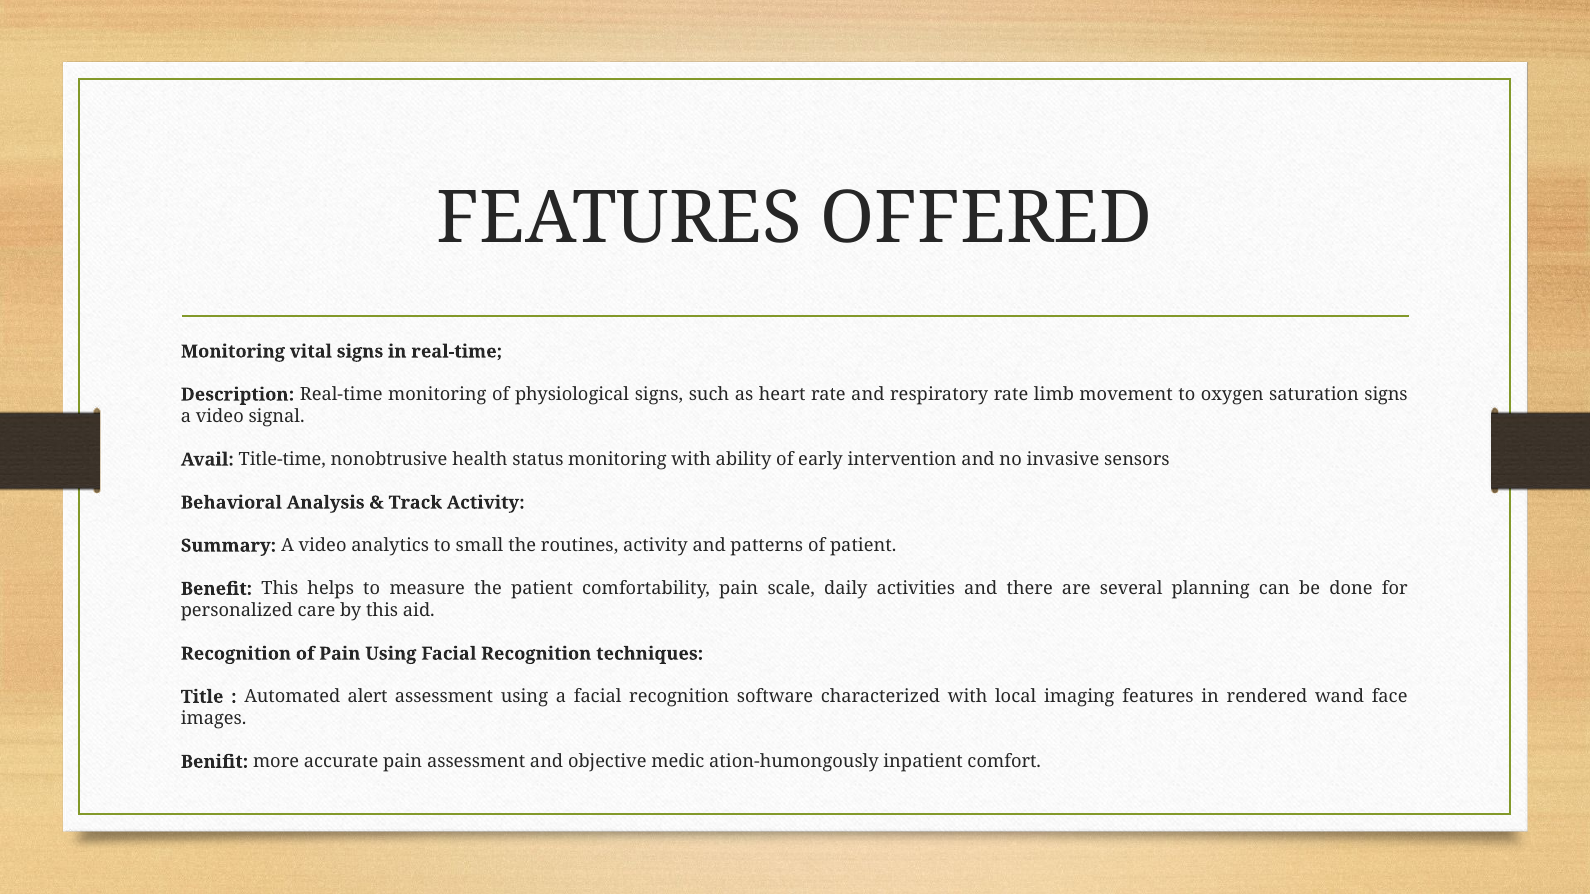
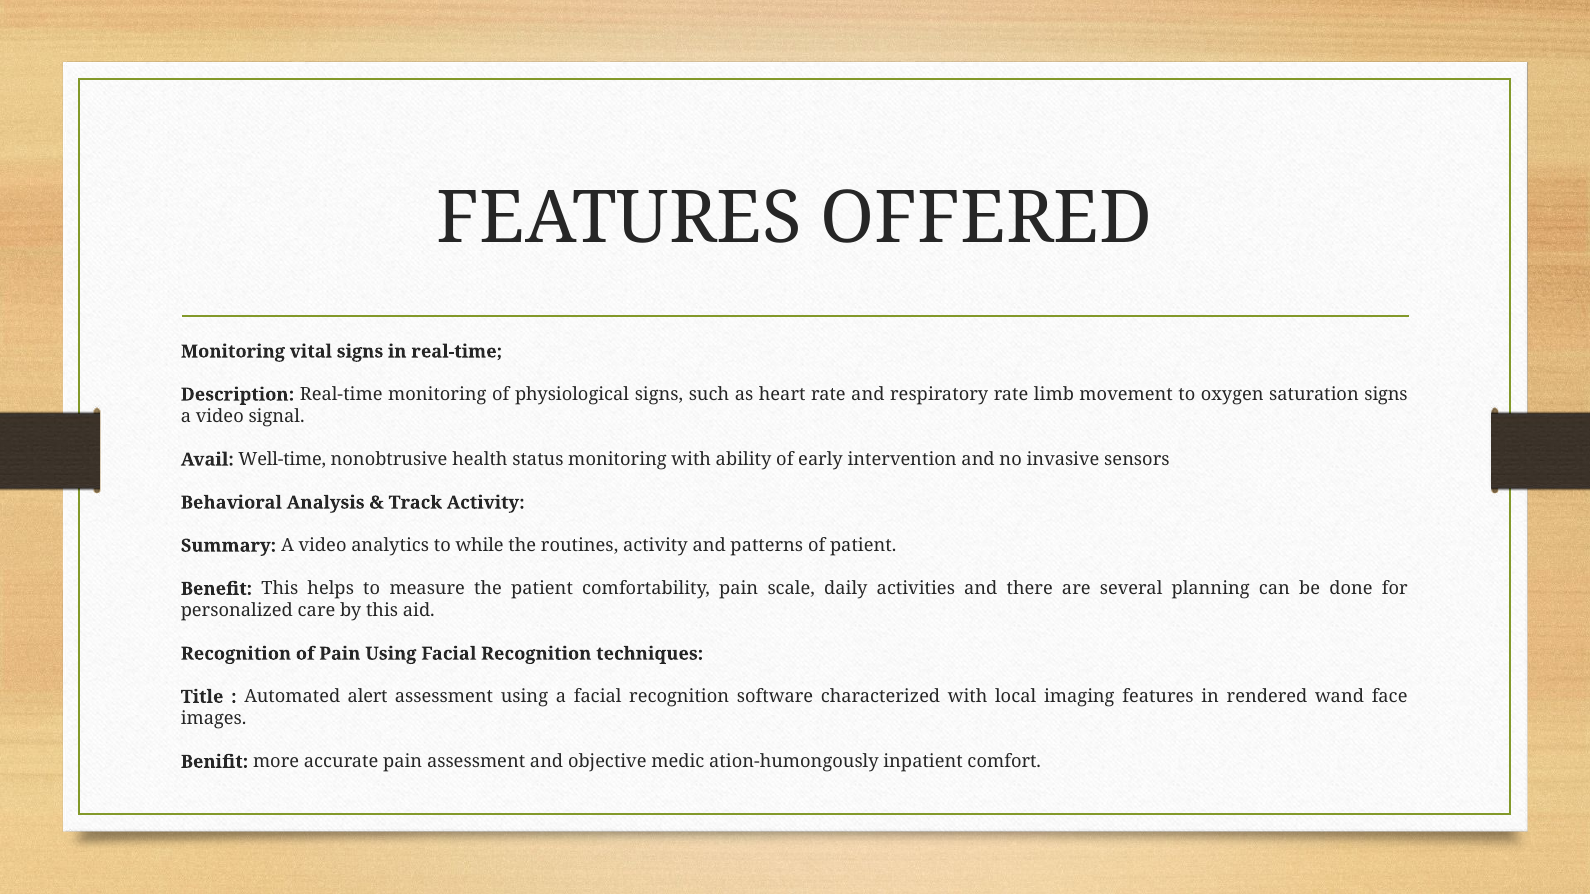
Title-time: Title-time -> Well-time (282, 460)
small: small -> while (480, 546)
